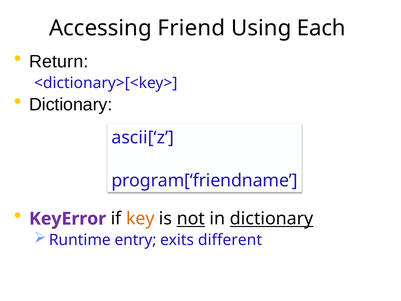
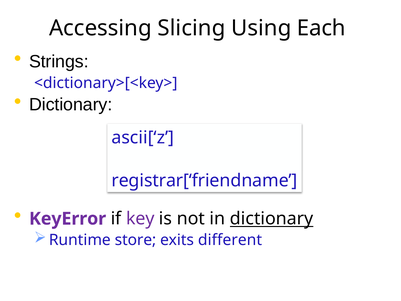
Friend: Friend -> Slicing (191, 28)
Return: Return -> Strings (59, 62)
program[‘friendname: program[‘friendname -> registrar[‘friendname (204, 180)
key colour: orange -> purple (140, 219)
not underline: present -> none (191, 219)
entry: entry -> store (135, 240)
